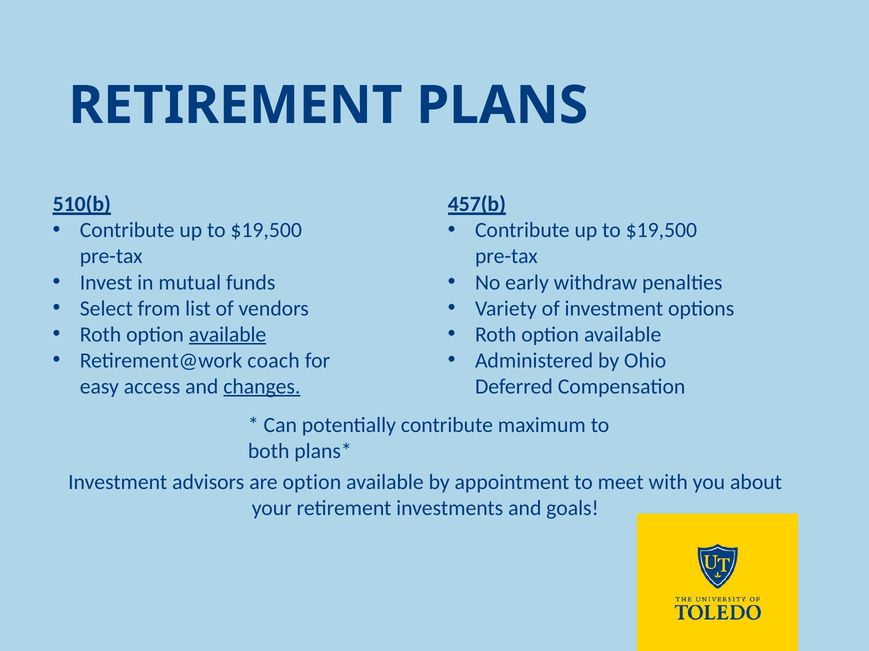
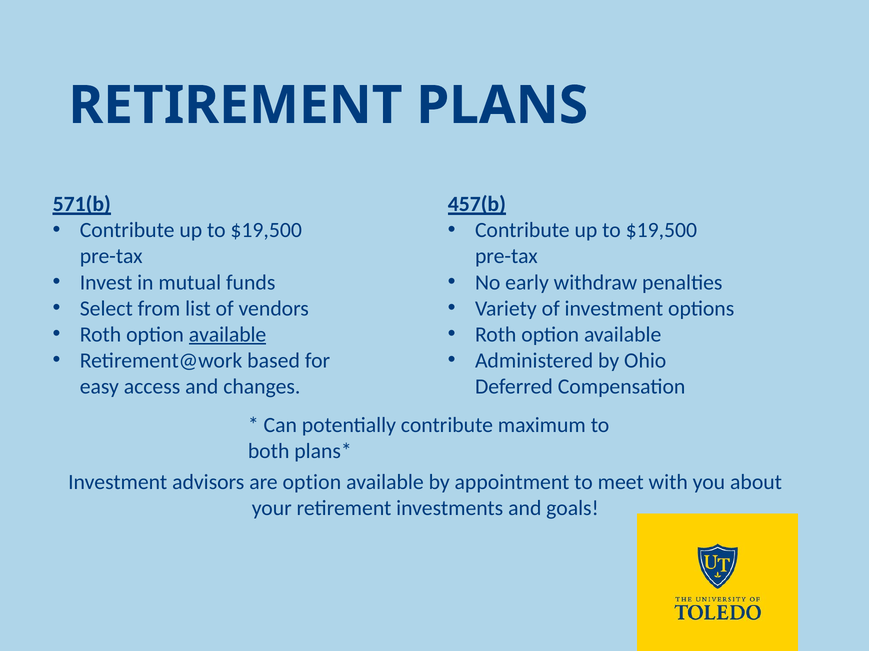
510(b: 510(b -> 571(b (82, 204)
coach: coach -> based (274, 361)
changes underline: present -> none (262, 387)
